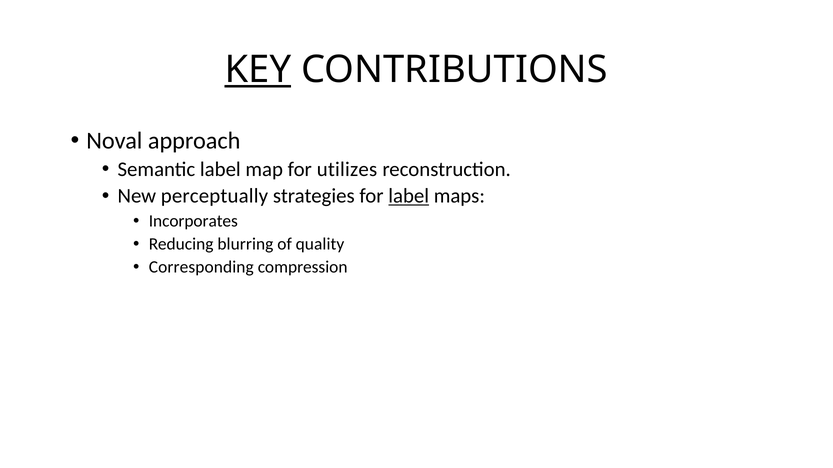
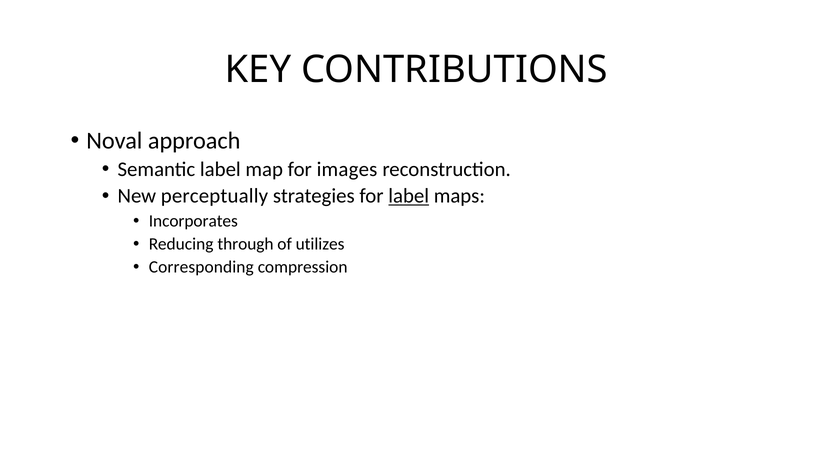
KEY underline: present -> none (258, 70)
utilizes: utilizes -> images (347, 170)
blurring: blurring -> through (245, 244)
quality: quality -> utilizes (320, 244)
